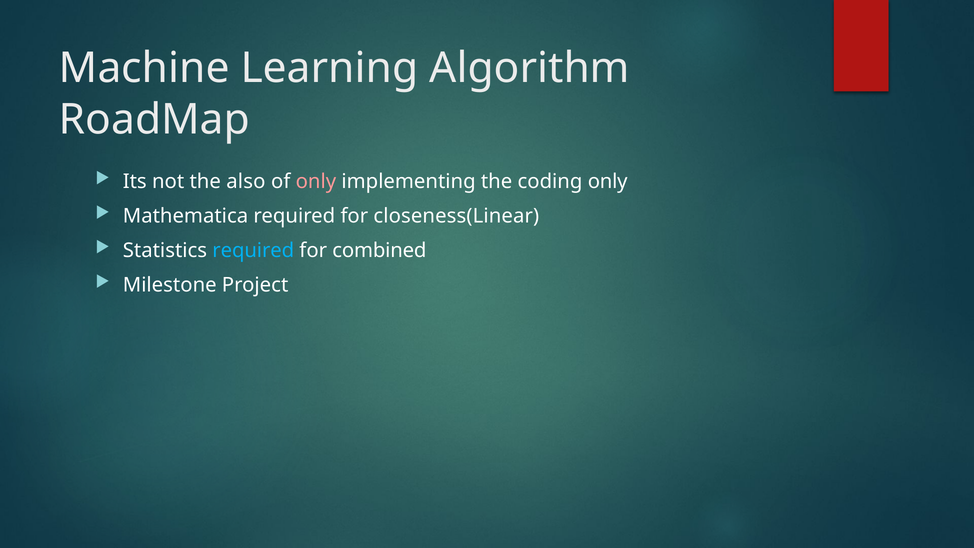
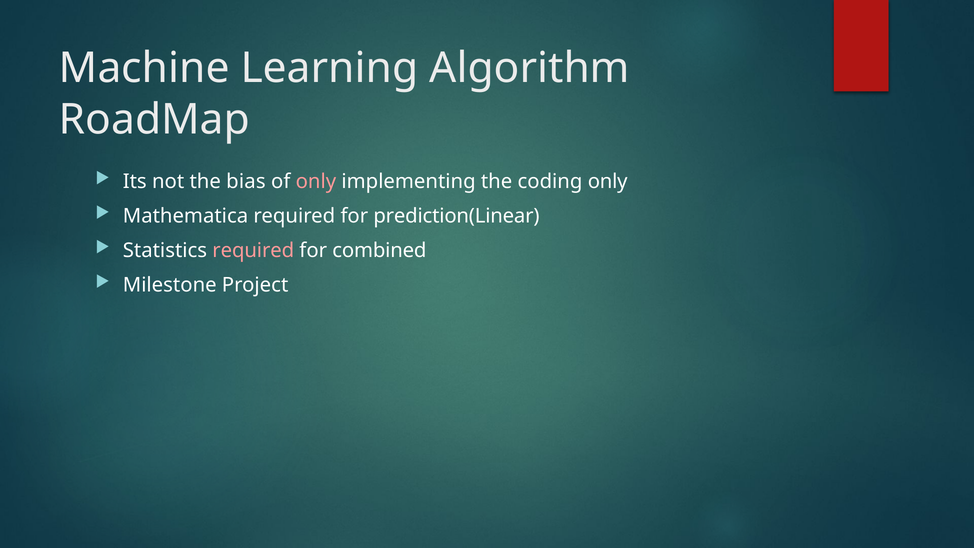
also: also -> bias (246, 181)
closeness(Linear: closeness(Linear -> prediction(Linear (456, 216)
required colour: light blue -> pink (253, 250)
